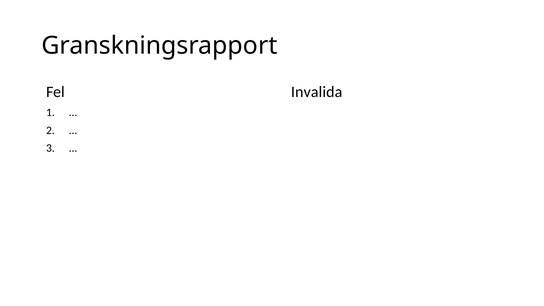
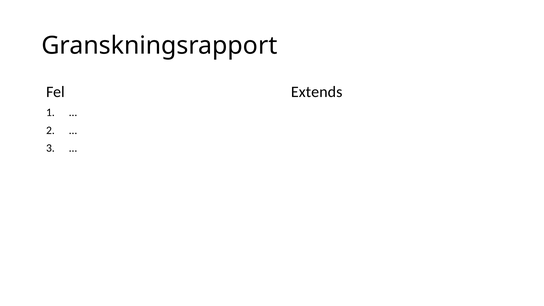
Invalida: Invalida -> Extends (317, 92)
